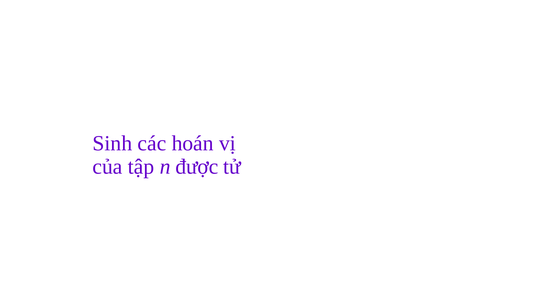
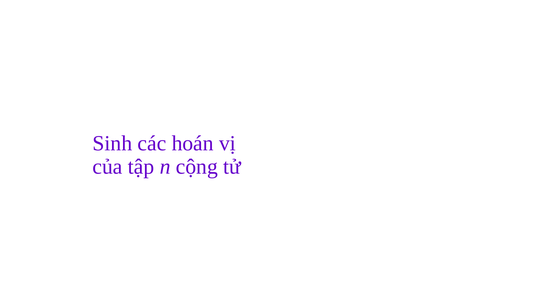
được: được -> cộng (197, 166)
